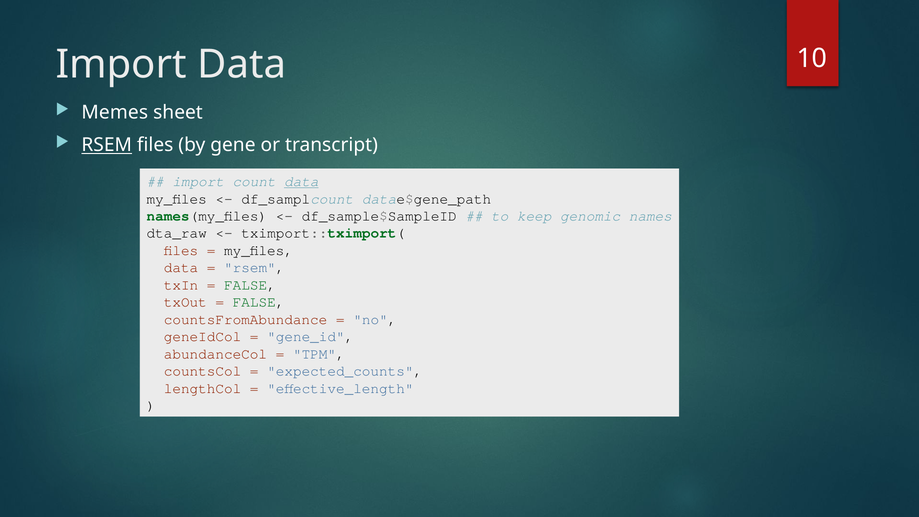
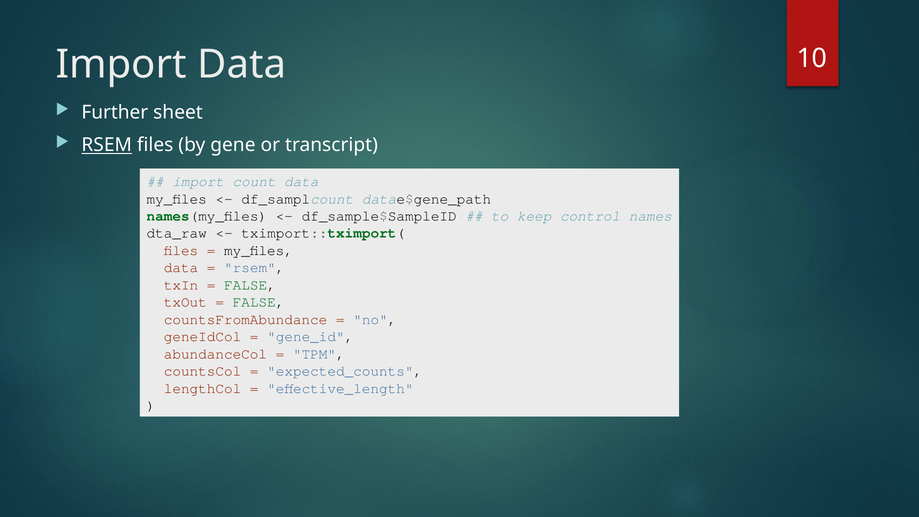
Memes: Memes -> Further (115, 112)
data underline: present -> none (301, 182)
genomic: genomic -> control (590, 216)
